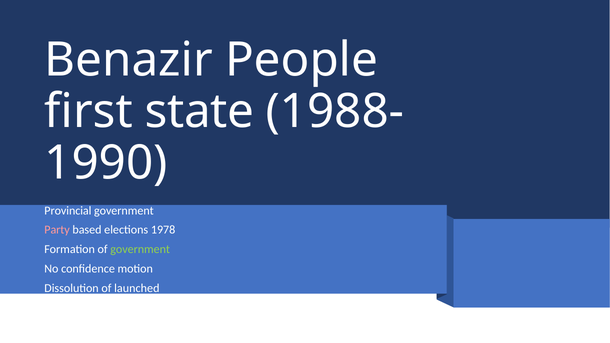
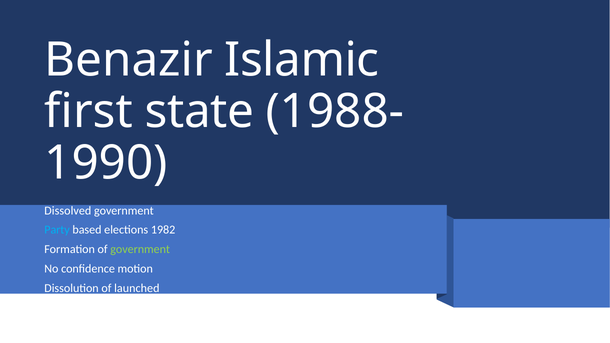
People: People -> Islamic (302, 60)
Provincial: Provincial -> Dissolved (68, 211)
Party colour: pink -> light blue (57, 230)
1978: 1978 -> 1982 (163, 230)
